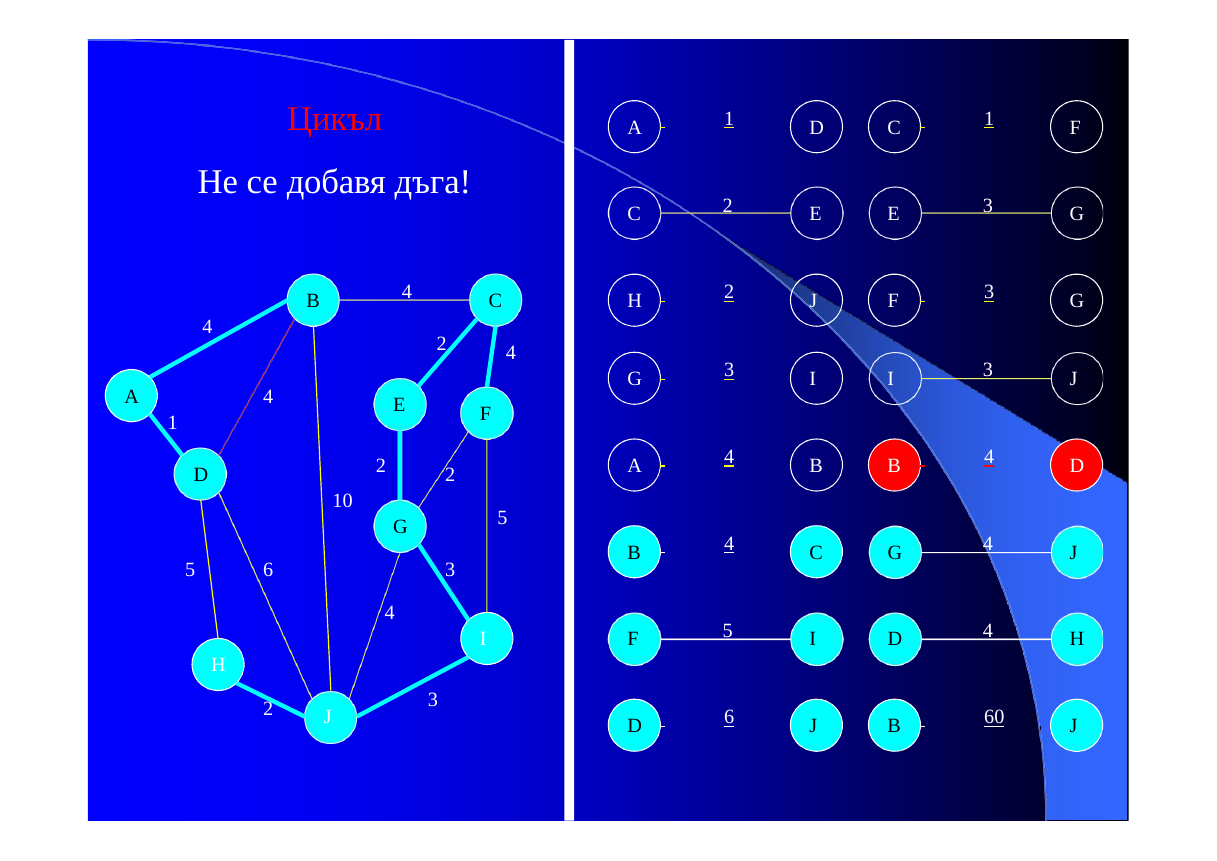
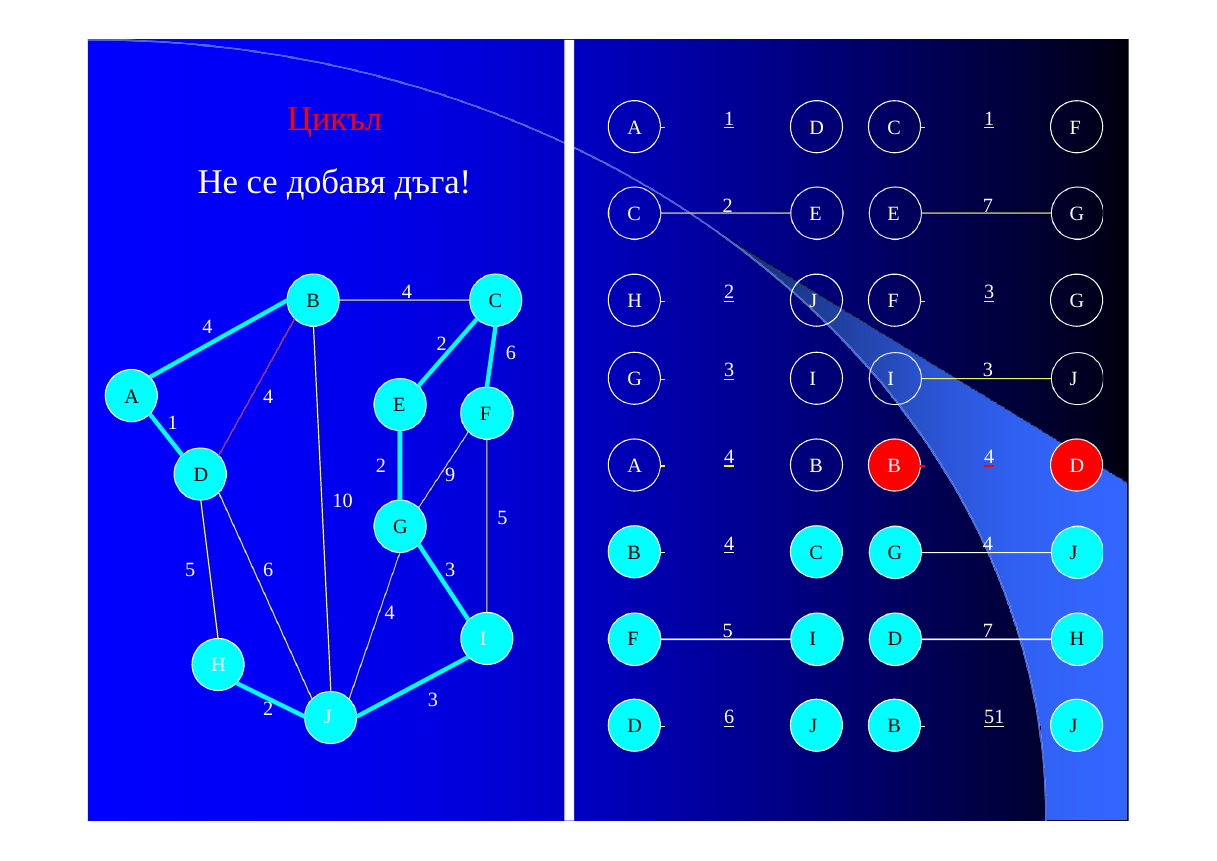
2 3: 3 -> 7 (988, 205)
2 4: 4 -> 6 (511, 353)
2: 2 -> 9 (450, 474)
5 4: 4 -> 7 (988, 630)
60: 60 -> 51 (994, 717)
